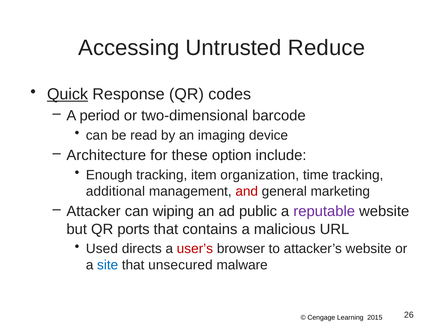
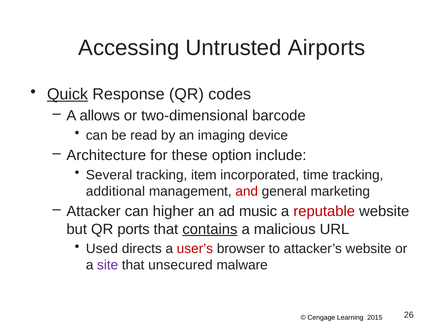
Reduce: Reduce -> Airports (327, 48)
period: period -> allows (100, 116)
Enough: Enough -> Several (109, 175)
organization: organization -> incorporated (260, 175)
wiping: wiping -> higher (173, 211)
public: public -> music (258, 211)
reputable colour: purple -> red (324, 211)
contains underline: none -> present (210, 229)
site colour: blue -> purple (108, 265)
